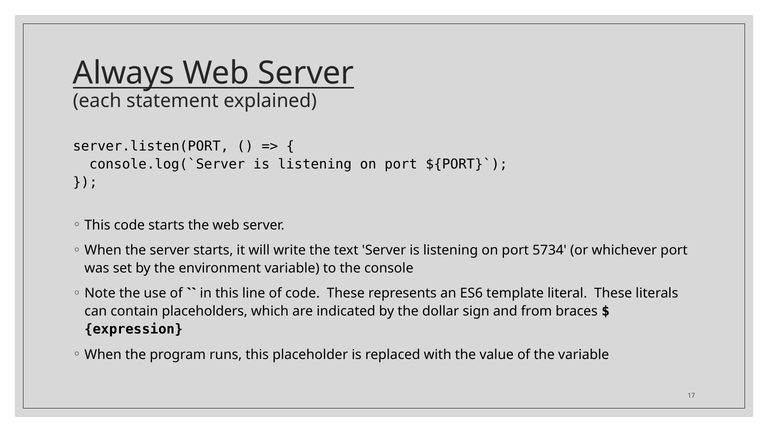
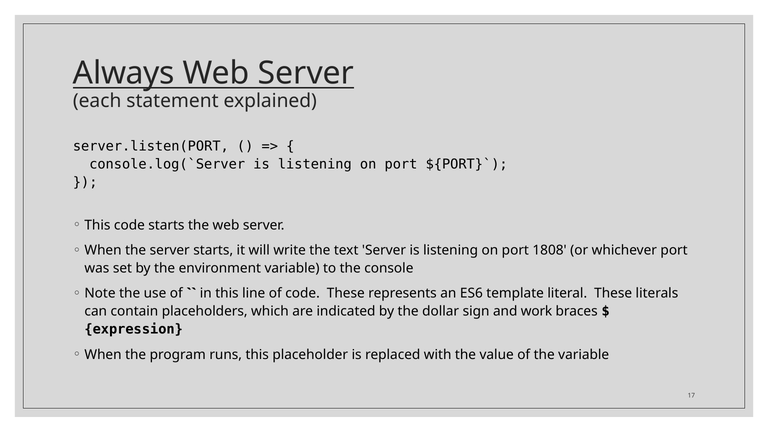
5734: 5734 -> 1808 (550, 250)
from: from -> work (537, 311)
